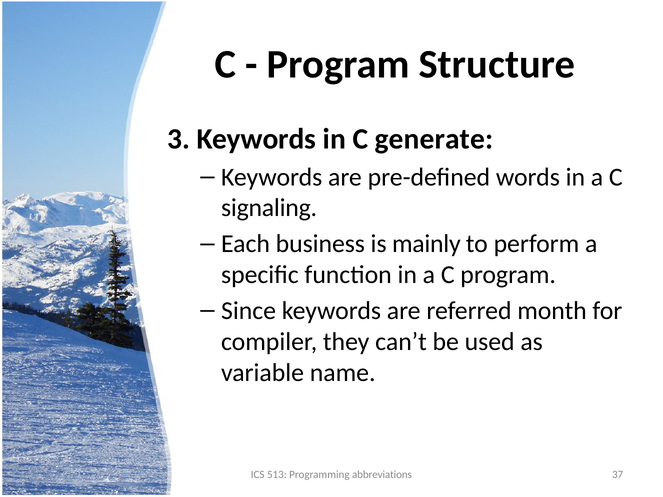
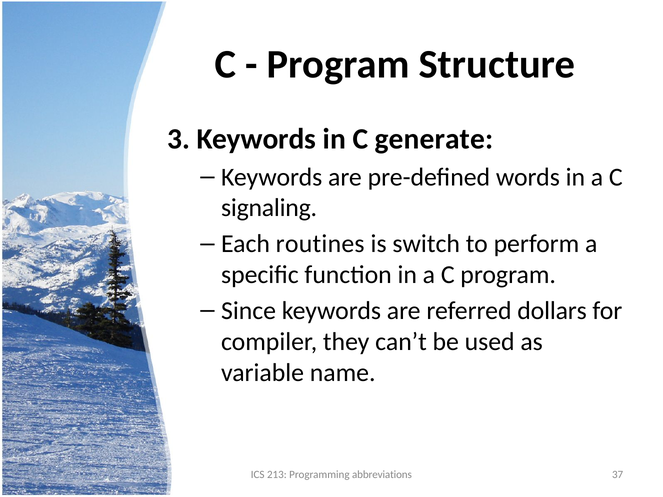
business: business -> routines (320, 244)
mainly: mainly -> switch (426, 244)
month: month -> dollars (552, 311)
513: 513 -> 213 (277, 475)
